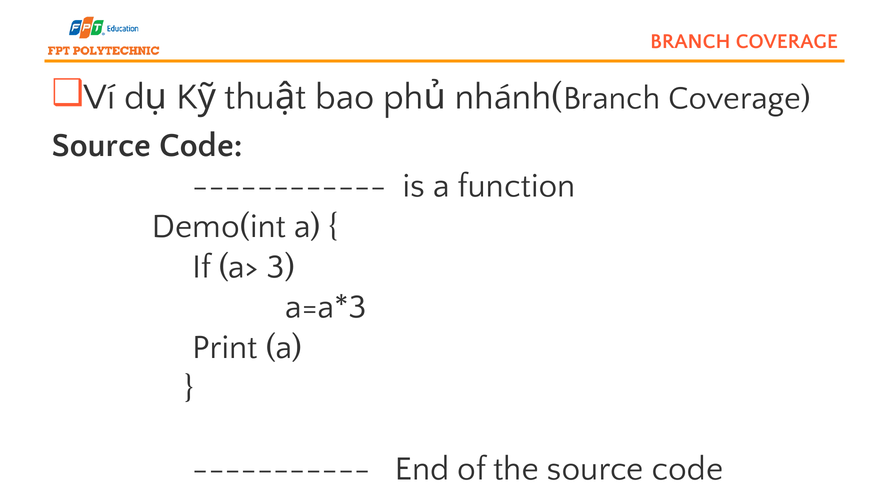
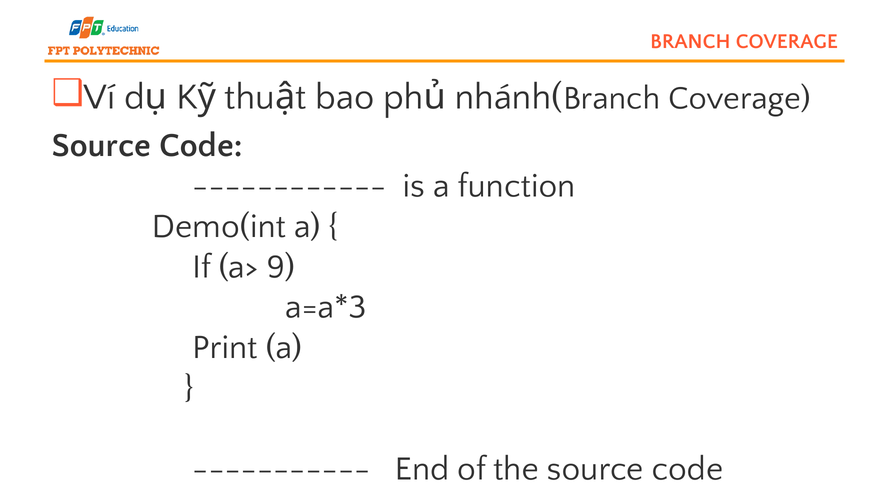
3: 3 -> 9 (281, 267)
